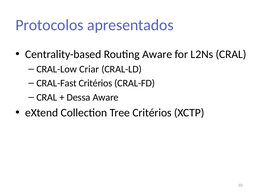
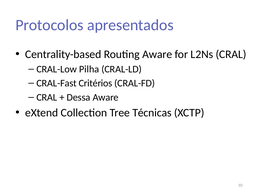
Criar: Criar -> Pilha (89, 69)
Tree Critérios: Critérios -> Técnicas (152, 112)
